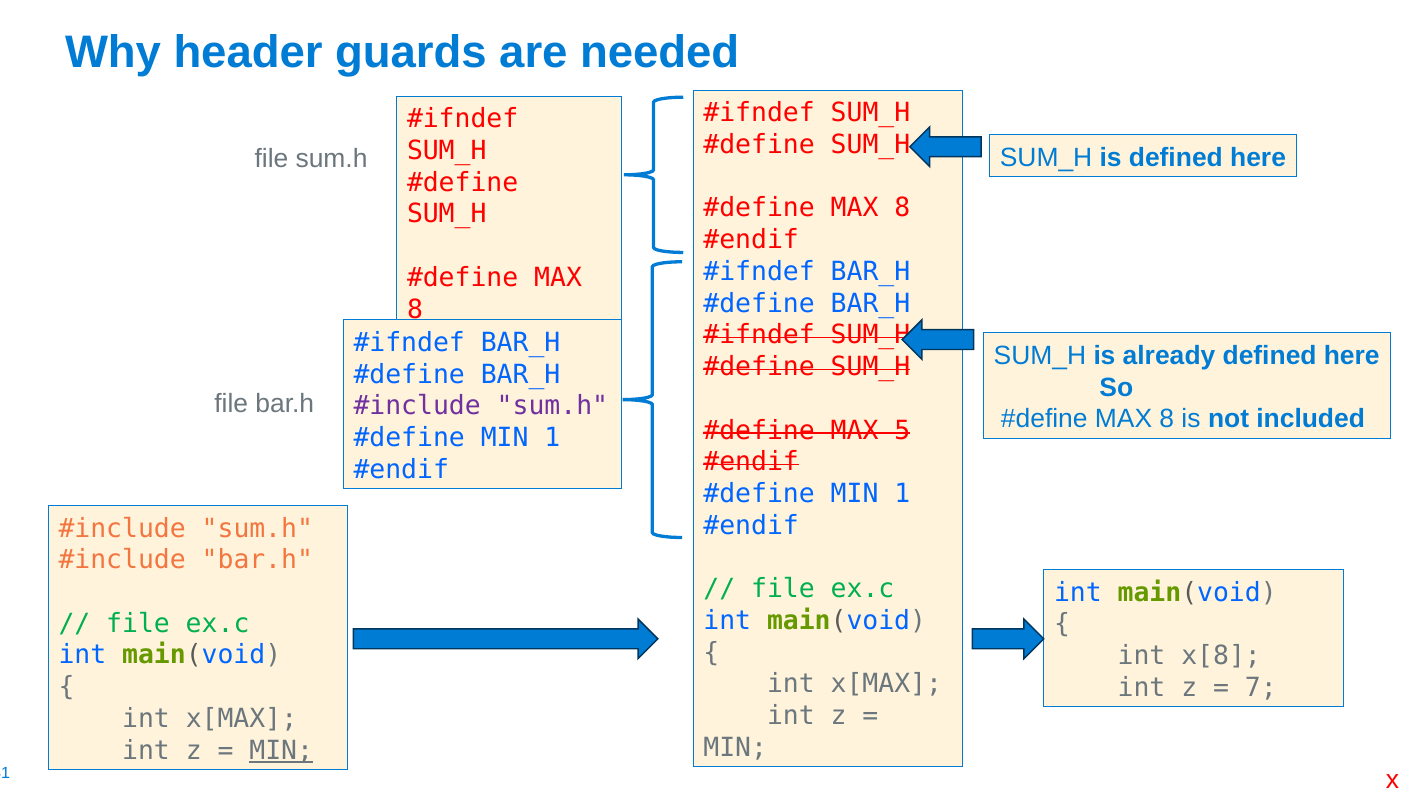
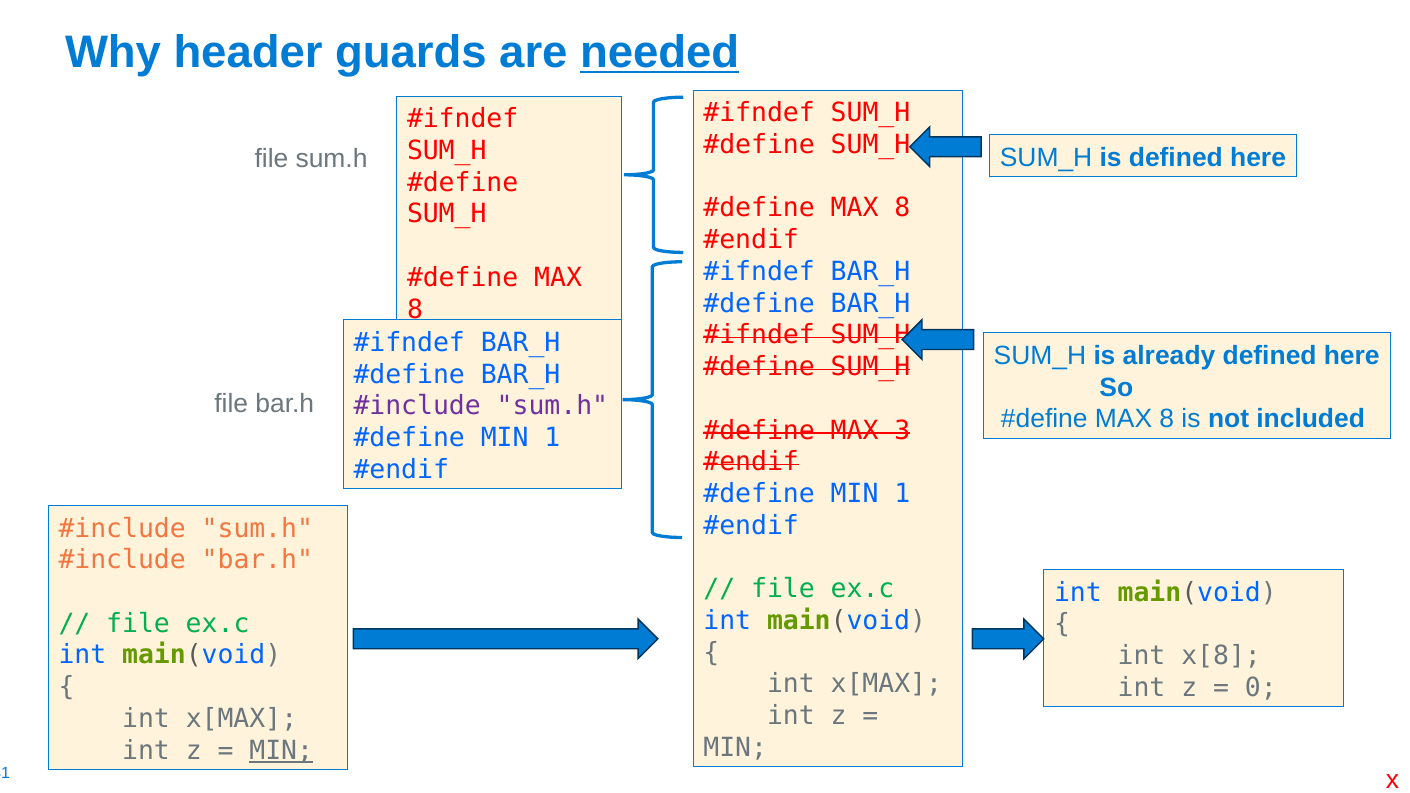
needed underline: none -> present (660, 52)
5: 5 -> 3 (902, 430)
7: 7 -> 0 (1261, 688)
